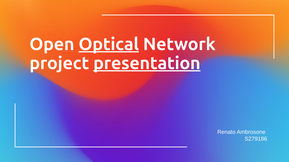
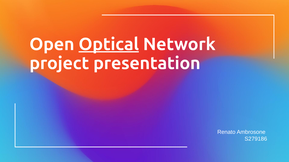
presentation underline: present -> none (147, 63)
